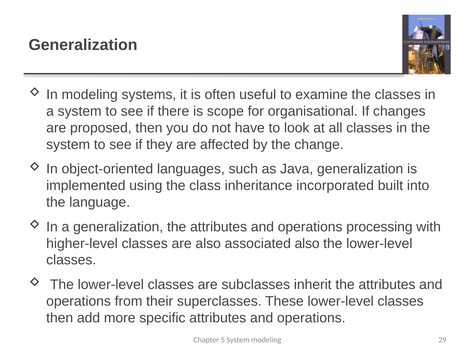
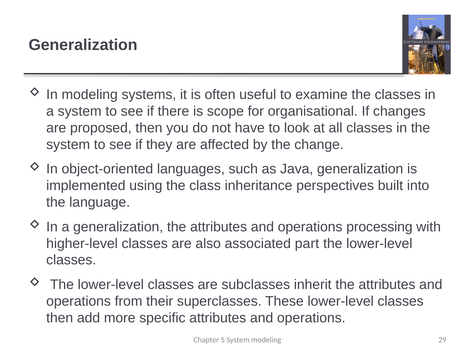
incorporated: incorporated -> perspectives (335, 186)
associated also: also -> part (307, 244)
